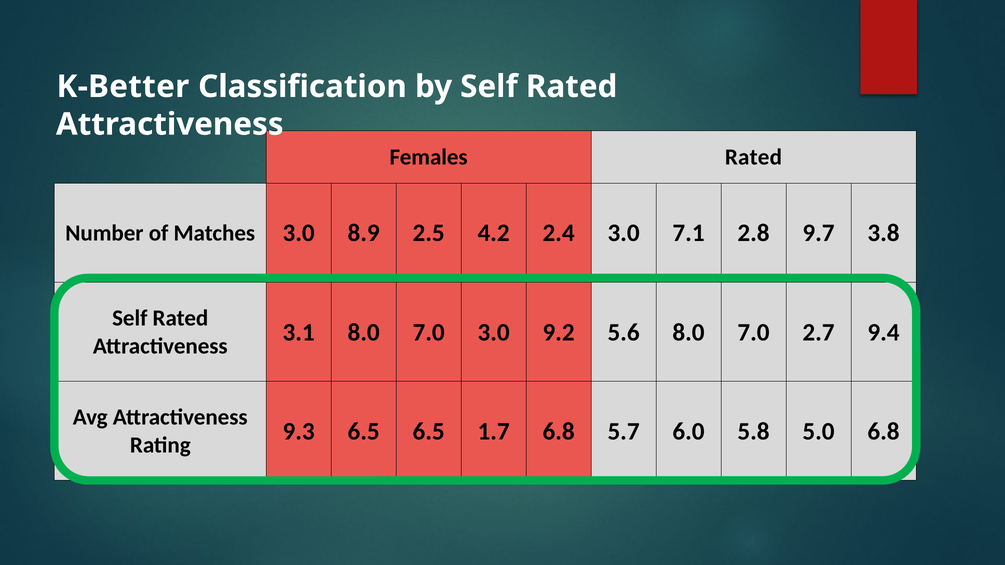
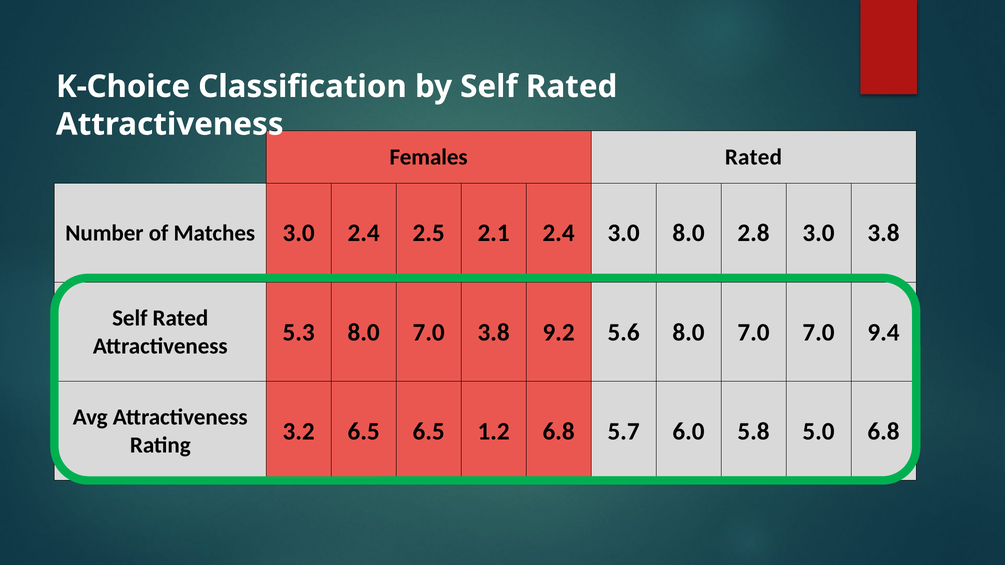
K-Better: K-Better -> K-Choice (123, 87)
3.0 8.9: 8.9 -> 2.4 (364, 233)
4.2: 4.2 -> 2.1 (494, 233)
3.0 7.1: 7.1 -> 8.0 (689, 233)
2.8 9.7: 9.7 -> 3.0 (819, 233)
3.1: 3.1 -> 5.3 (299, 332)
7.0 3.0: 3.0 -> 3.8 (494, 332)
7.0 2.7: 2.7 -> 7.0 (819, 332)
9.3: 9.3 -> 3.2 (299, 432)
1.7: 1.7 -> 1.2 (494, 432)
